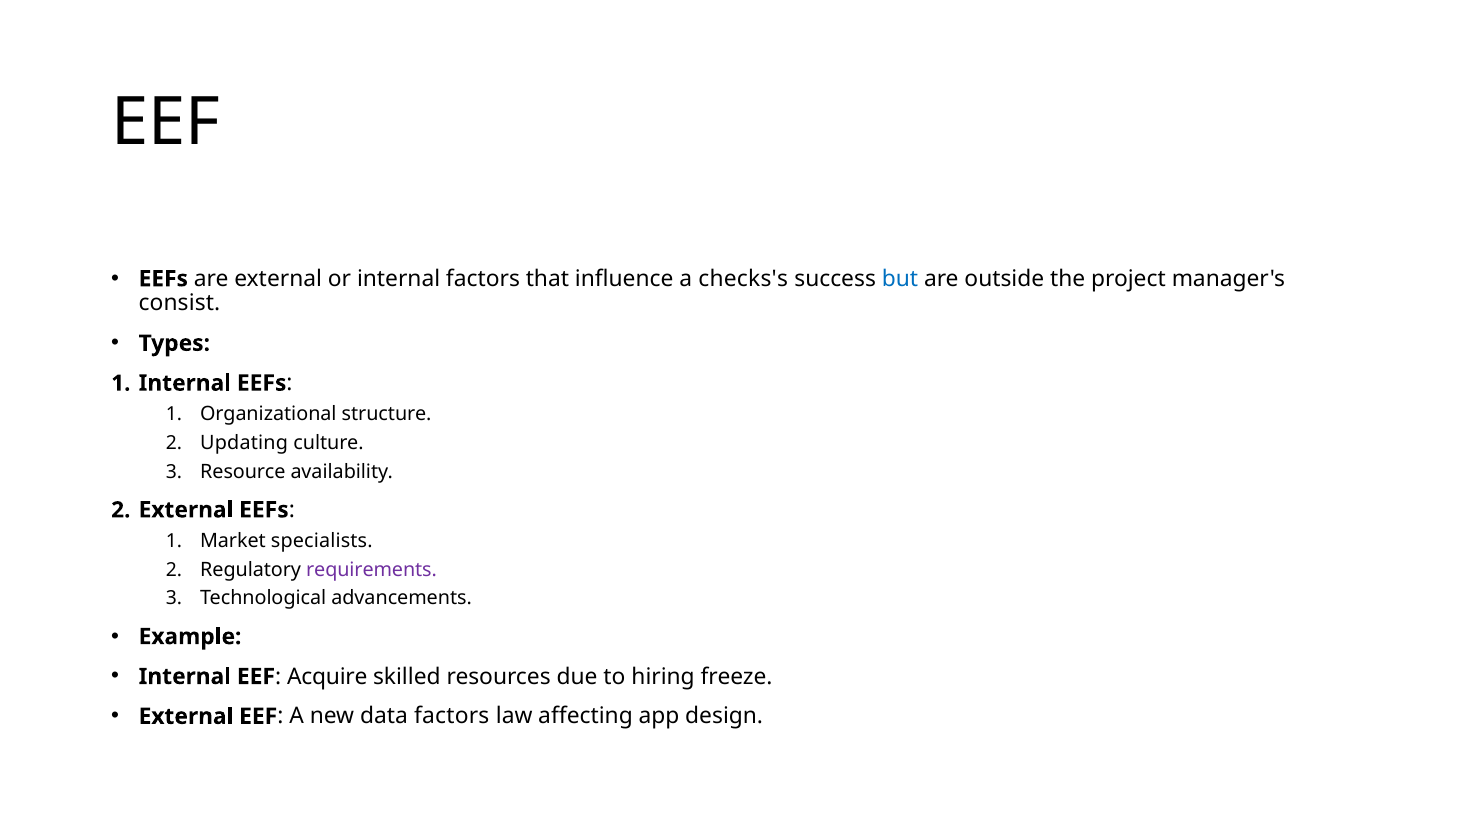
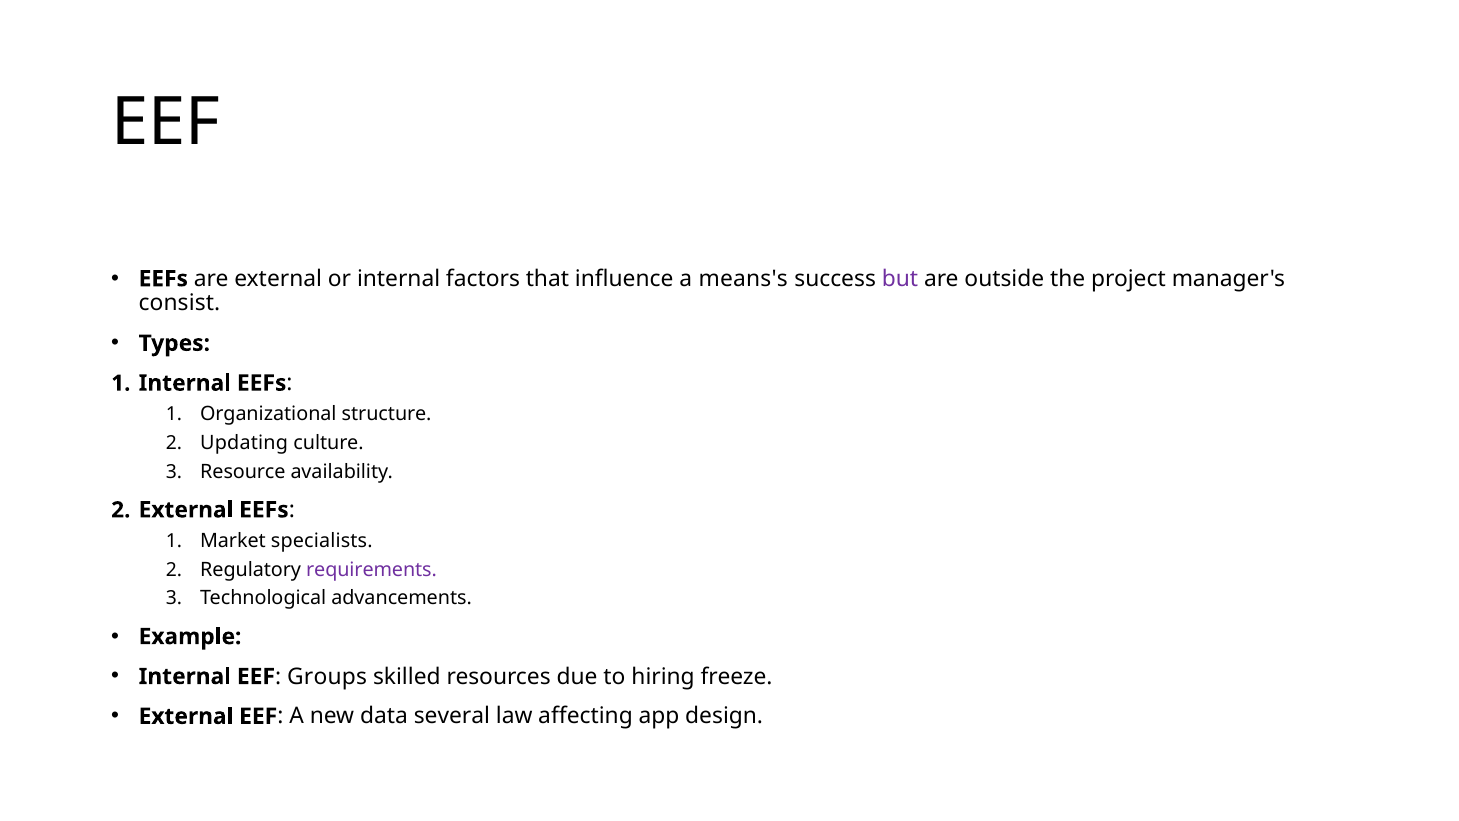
checks's: checks's -> means's (743, 279)
but colour: blue -> purple (900, 279)
Acquire: Acquire -> Groups (327, 676)
data factors: factors -> several (452, 716)
